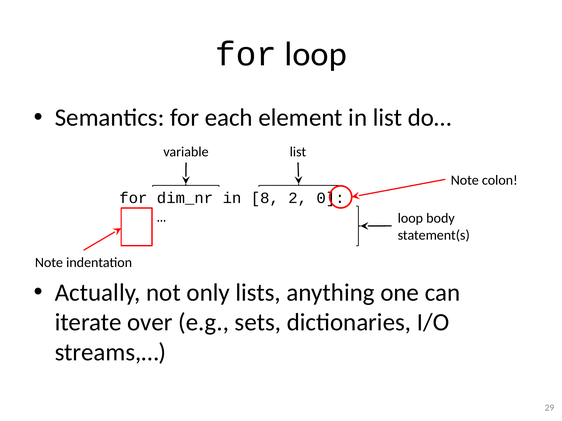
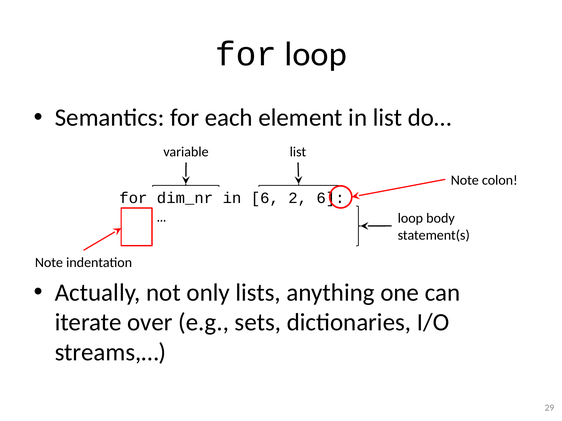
in 8: 8 -> 6 (265, 198)
2 0: 0 -> 6 (331, 198)
